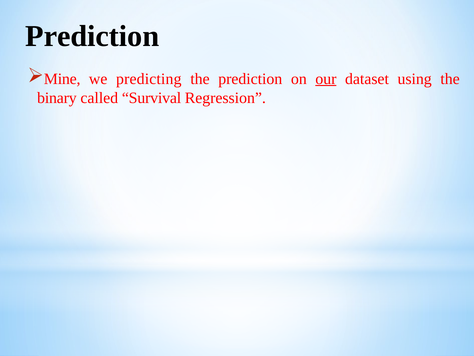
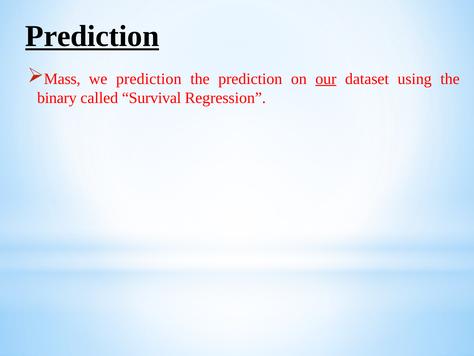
Prediction underline: none -> present (92, 36)
Mine: Mine -> Mass (62, 79)
we predicting: predicting -> prediction (149, 79)
